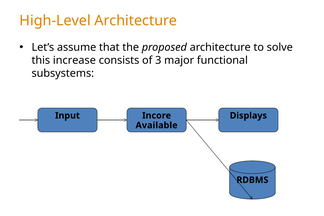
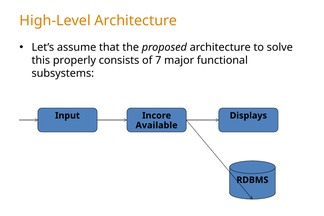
increase: increase -> properly (74, 60)
3: 3 -> 7 (158, 60)
